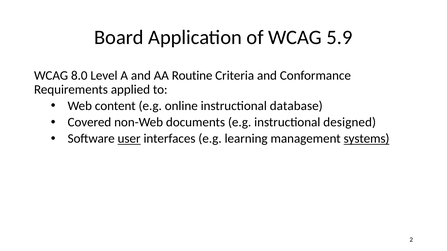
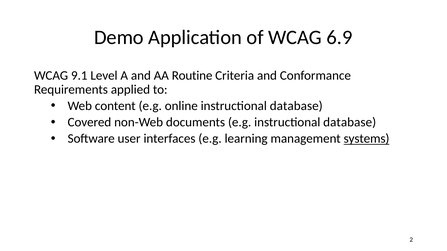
Board: Board -> Demo (119, 38)
5.9: 5.9 -> 6.9 (339, 38)
8.0: 8.0 -> 9.1 (79, 76)
e.g instructional designed: designed -> database (350, 122)
user underline: present -> none (129, 139)
